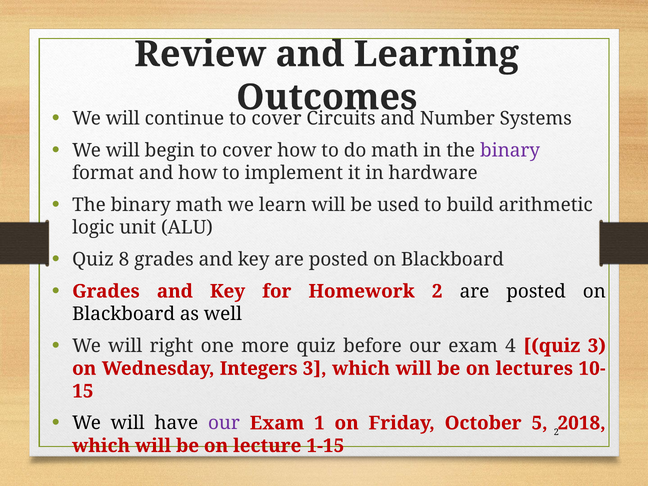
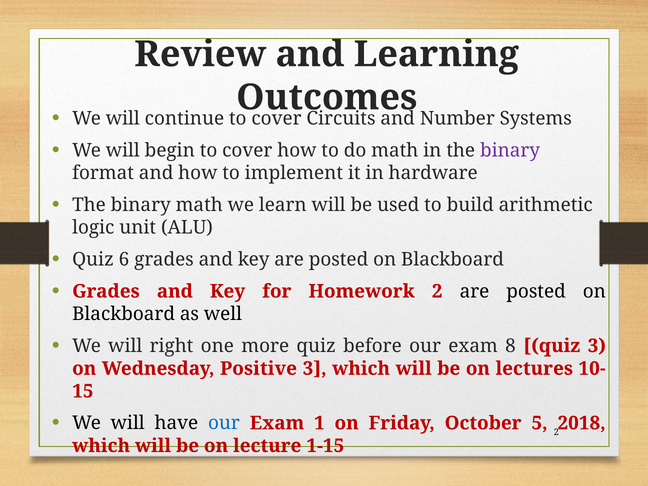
8: 8 -> 6 (124, 259)
4: 4 -> 8 (511, 346)
Integers: Integers -> Positive (258, 369)
our colour: purple -> blue (224, 423)
